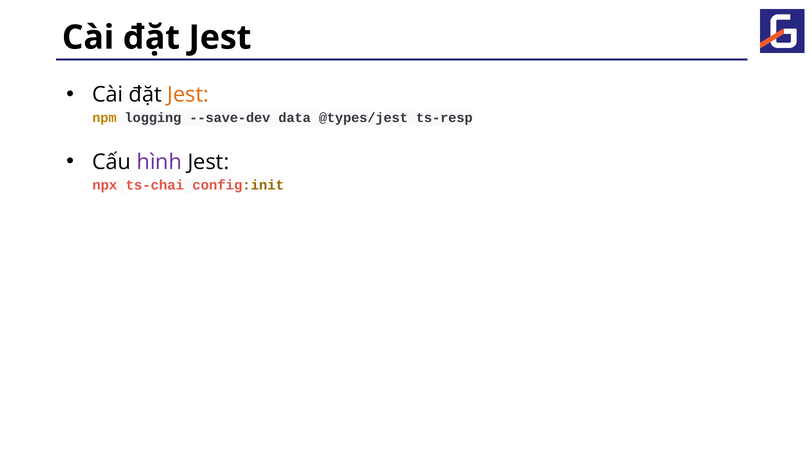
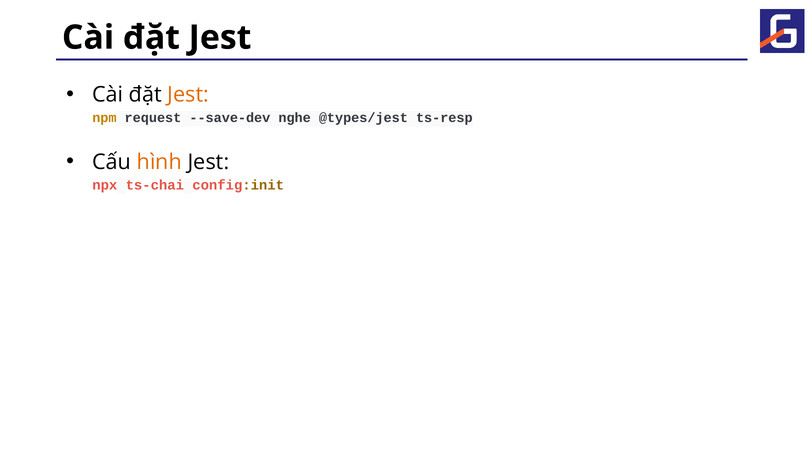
logging: logging -> request (153, 118)
data: data -> nghe (295, 118)
hình colour: purple -> orange (159, 162)
